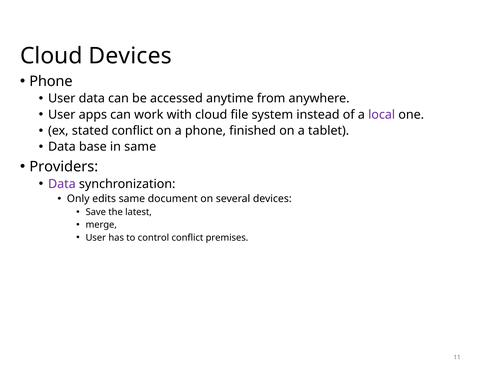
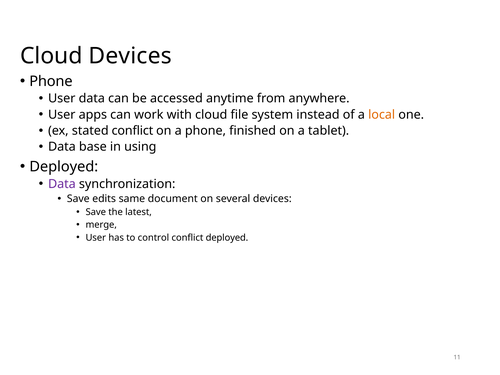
local colour: purple -> orange (382, 115)
in same: same -> using (140, 147)
Providers: Providers -> Deployed (64, 167)
Only: Only -> Save (78, 199)
conflict premises: premises -> deployed (227, 238)
